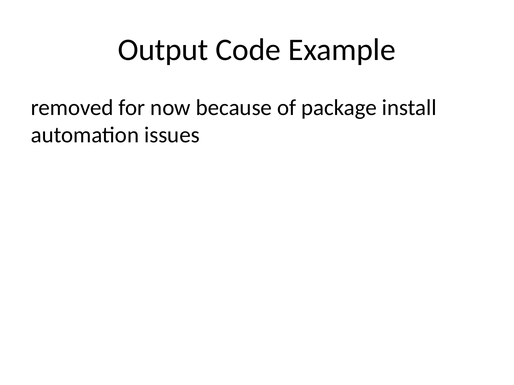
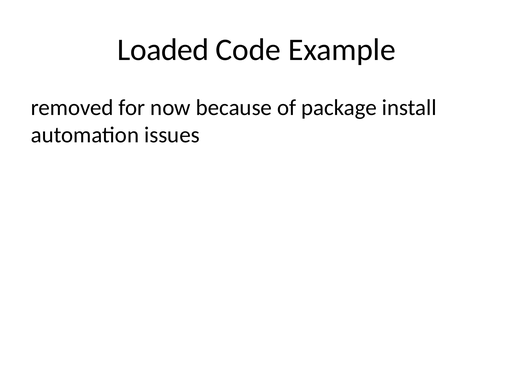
Output: Output -> Loaded (163, 50)
